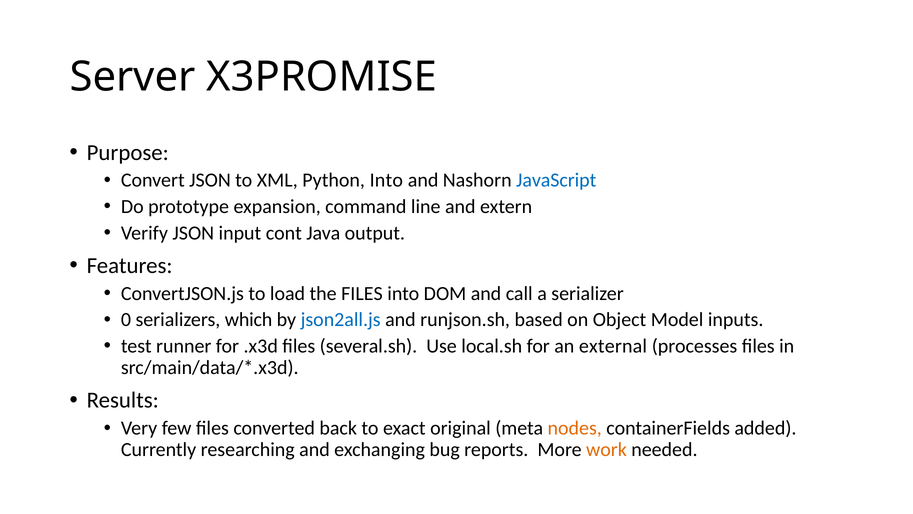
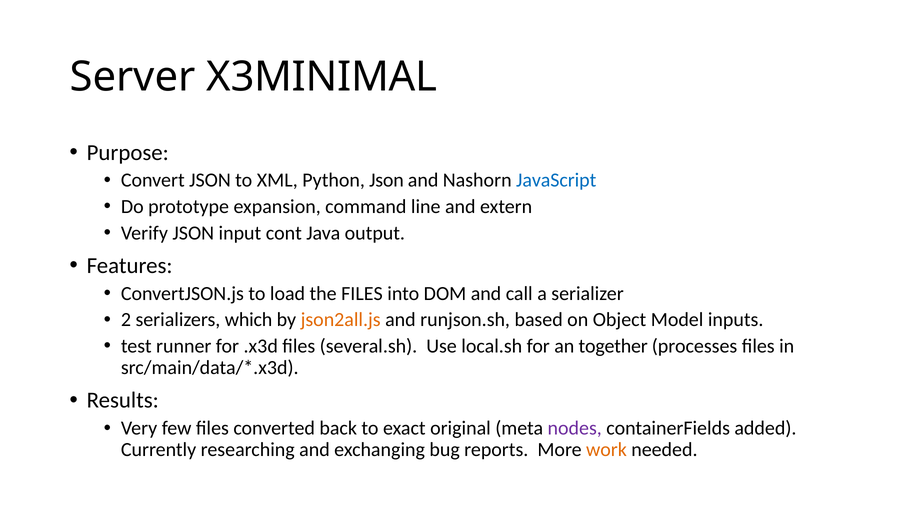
X3PROMISE: X3PROMISE -> X3MINIMAL (322, 77)
Python Into: Into -> Json (386, 180)
0: 0 -> 2 (126, 320)
json2all.js colour: blue -> orange (341, 320)
external: external -> together (613, 346)
nodes colour: orange -> purple (575, 428)
